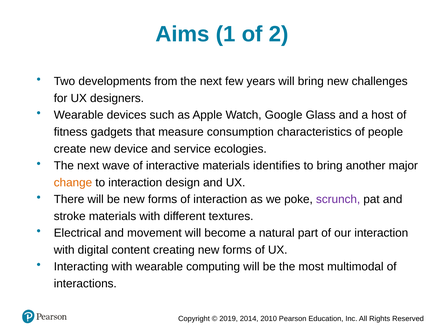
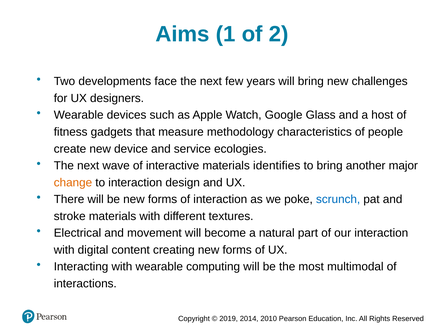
from: from -> face (166, 81)
consumption: consumption -> methodology (240, 132)
scrunch colour: purple -> blue (338, 199)
